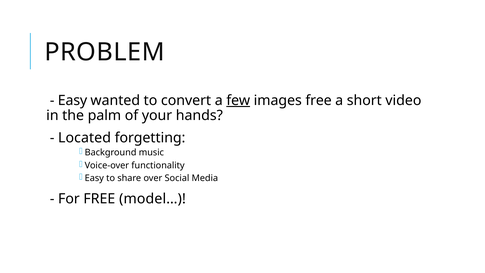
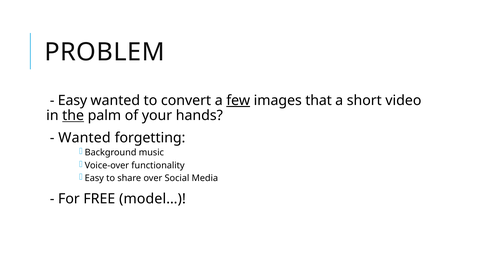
images free: free -> that (319, 100)
the underline: none -> present (73, 116)
Located: Located -> Wanted (84, 138)
